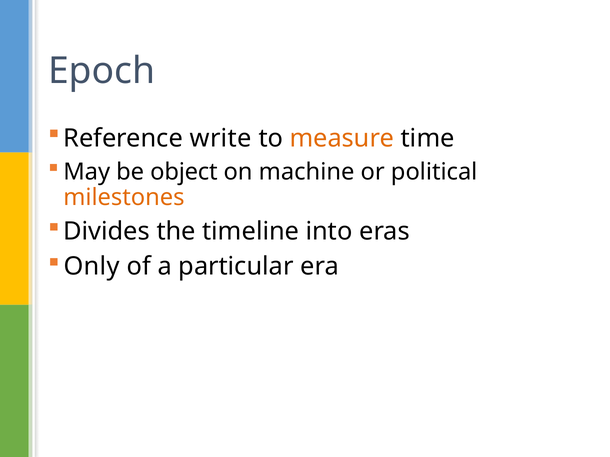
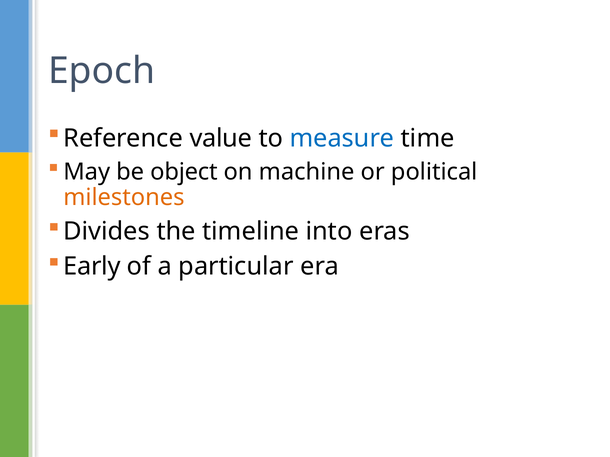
write: write -> value (221, 138)
measure colour: orange -> blue (342, 138)
Only: Only -> Early (92, 267)
